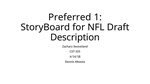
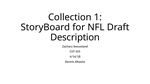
Preferred: Preferred -> Collection (70, 17)
